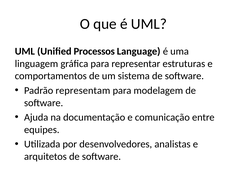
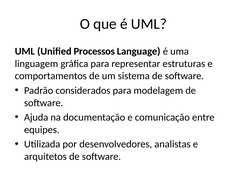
representam: representam -> considerados (83, 91)
